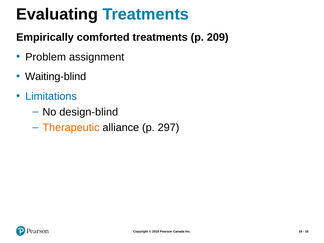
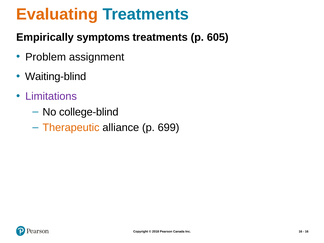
Evaluating colour: black -> orange (57, 14)
comforted: comforted -> symptoms (103, 37)
209: 209 -> 605 (218, 37)
Limitations colour: blue -> purple (51, 96)
design-blind: design-blind -> college-blind (89, 112)
297: 297 -> 699 (169, 128)
